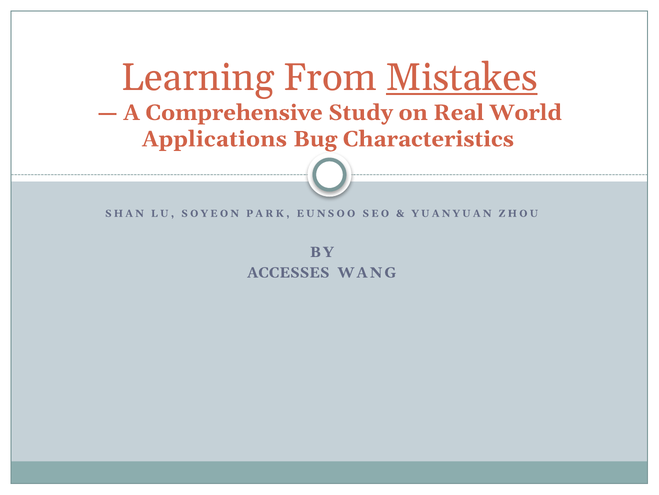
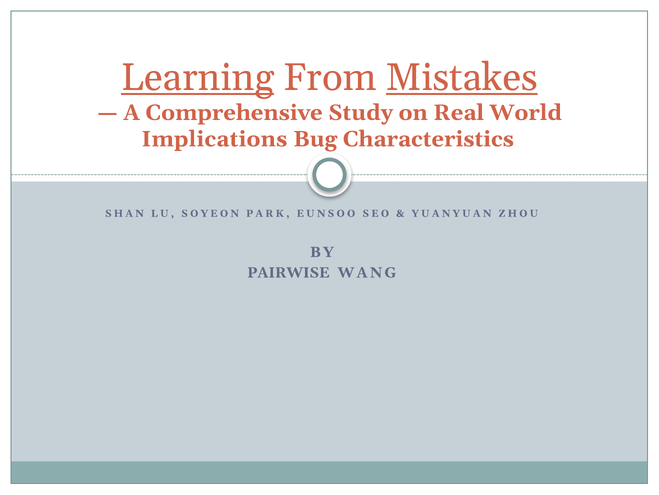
Learning underline: none -> present (198, 77)
Applications: Applications -> Implications (214, 139)
ACCESSES: ACCESSES -> PAIRWISE (288, 272)
